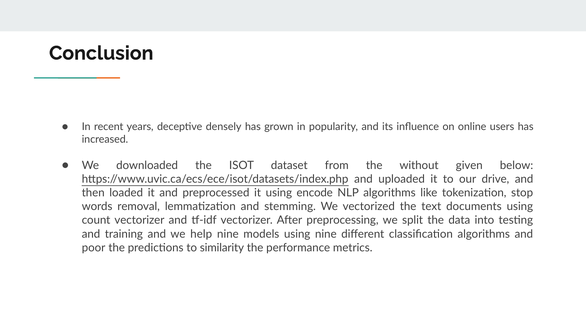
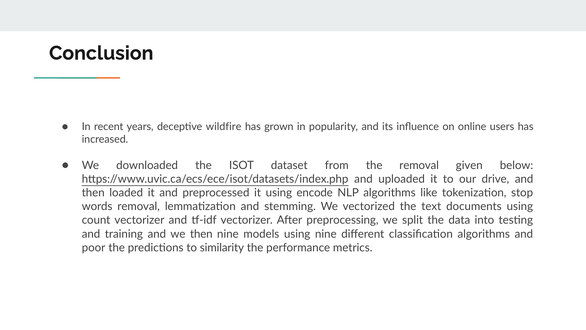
densely: densely -> wildfire (224, 127)
the without: without -> removal (419, 165)
we help: help -> then (201, 234)
